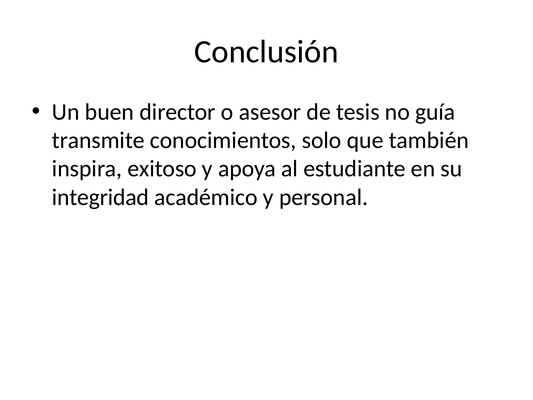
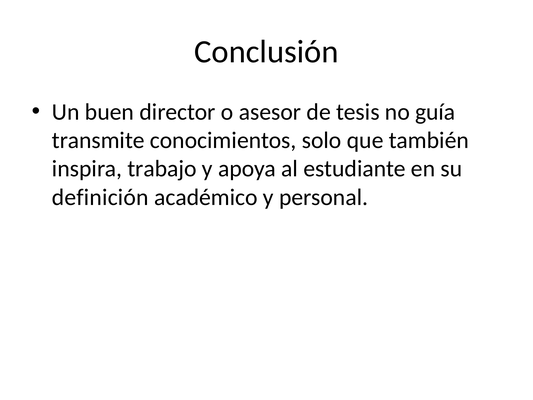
exitoso: exitoso -> trabajo (162, 169)
integridad: integridad -> definición (100, 197)
